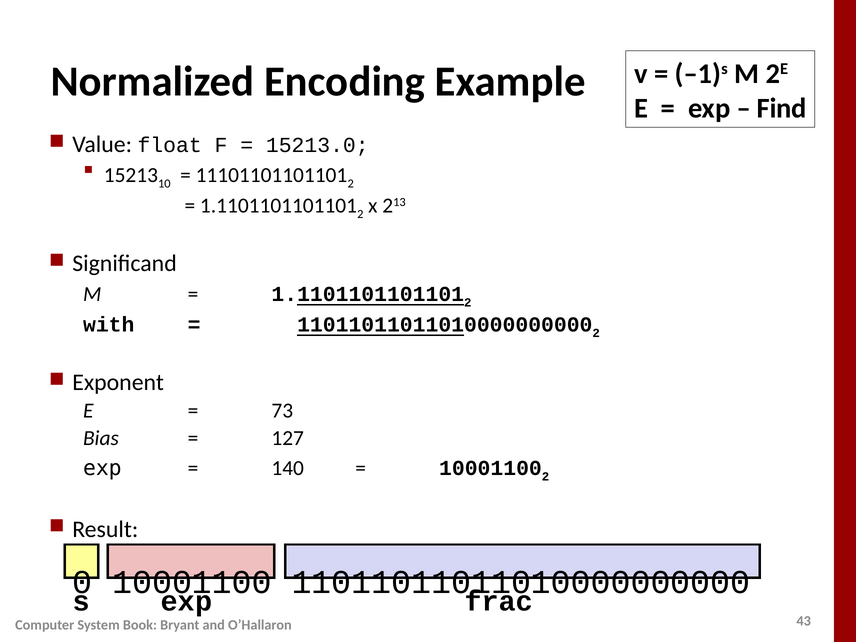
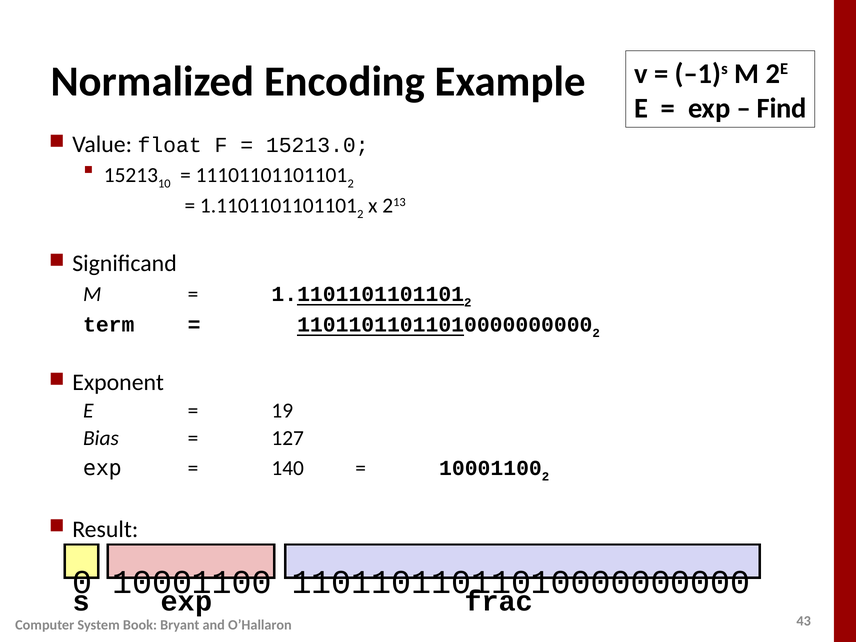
with: with -> term (109, 325)
73: 73 -> 19 (282, 411)
